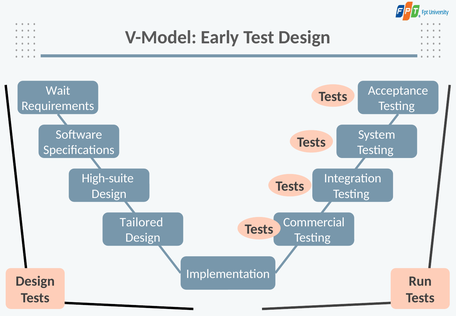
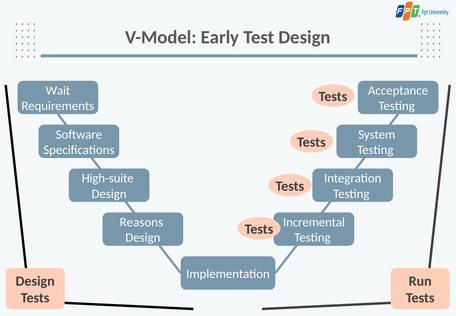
Tailored: Tailored -> Reasons (141, 222)
Commercial: Commercial -> Incremental (314, 222)
